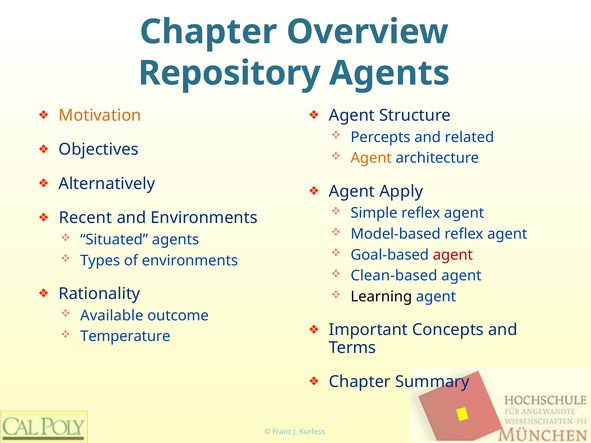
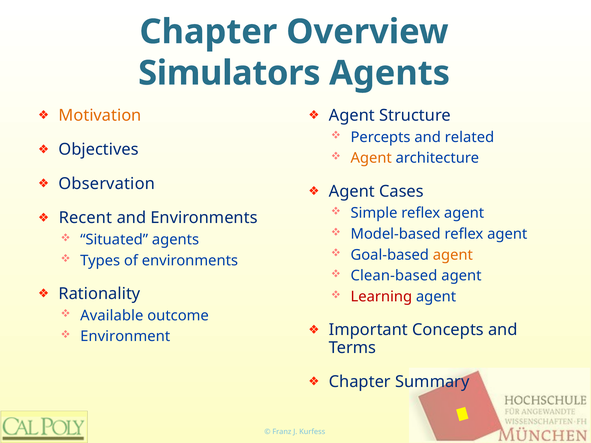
Repository: Repository -> Simulators (229, 73)
Alternatively: Alternatively -> Observation (107, 184)
Apply: Apply -> Cases (401, 191)
agent colour: red -> orange (453, 255)
Learning colour: black -> red (381, 297)
Temperature: Temperature -> Environment (125, 337)
